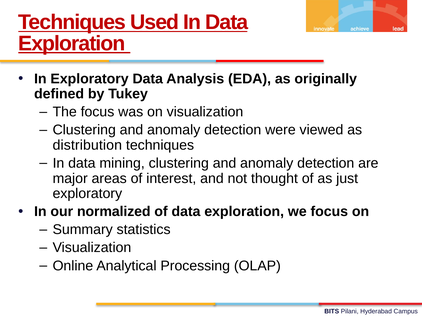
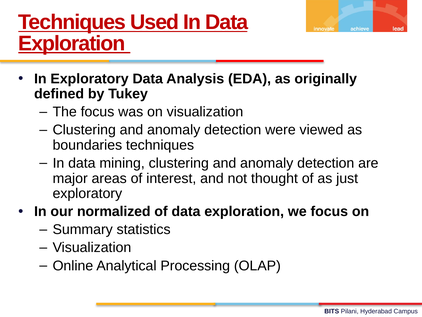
distribution: distribution -> boundaries (87, 145)
